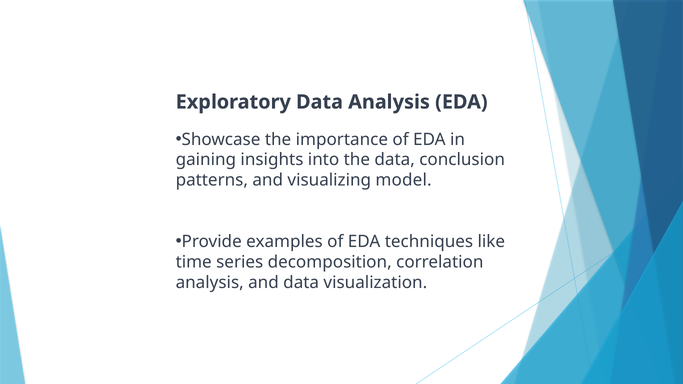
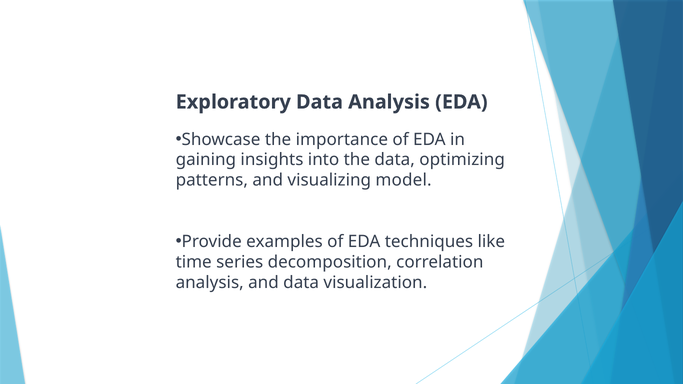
conclusion: conclusion -> optimizing (462, 160)
